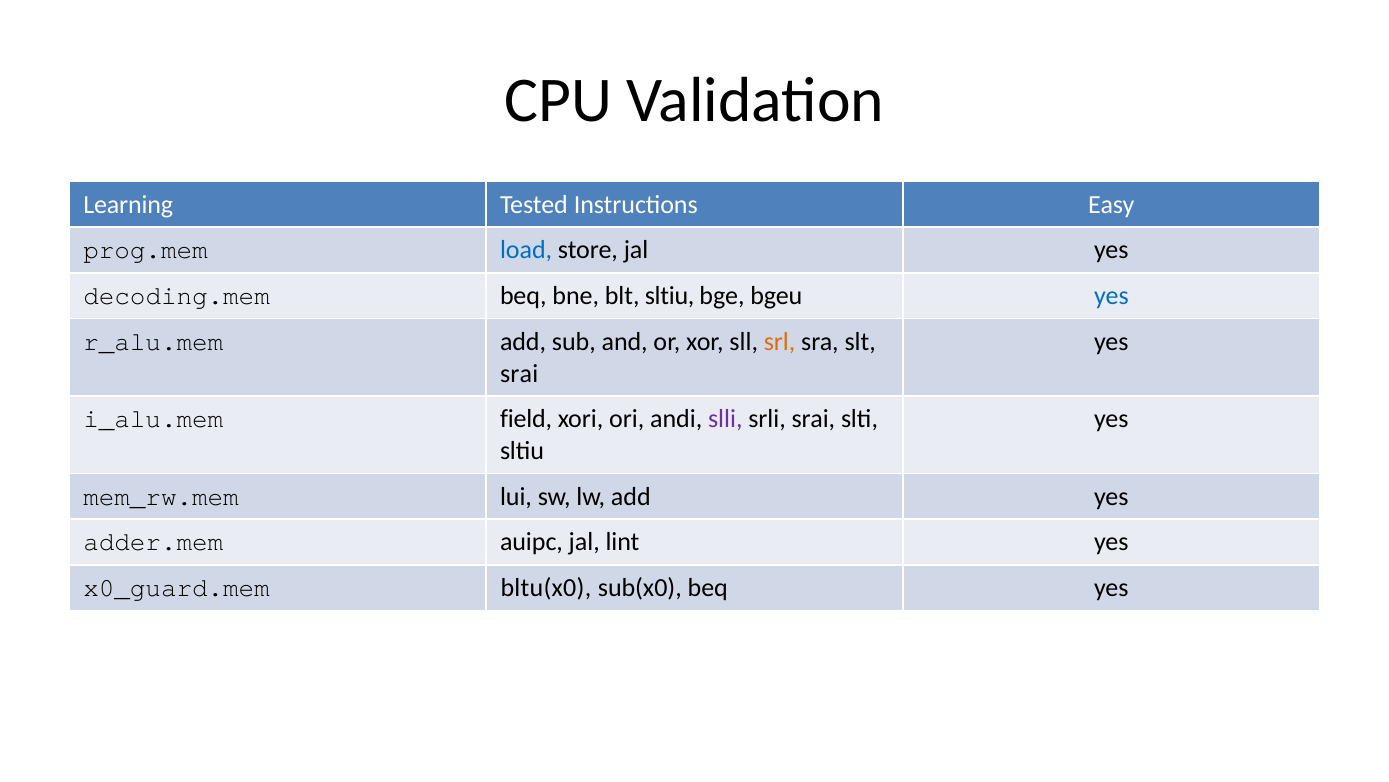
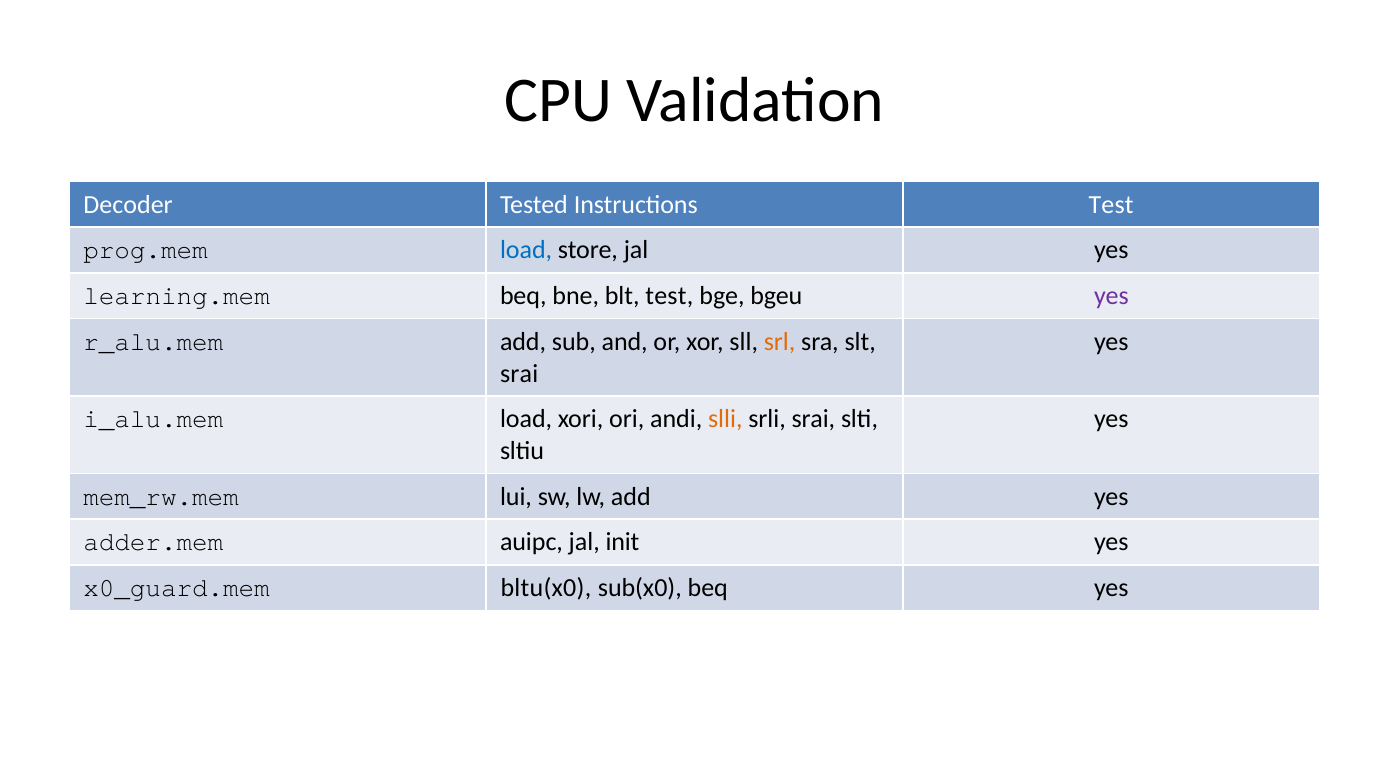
Learning: Learning -> Decoder (128, 204)
Instructions Easy: Easy -> Test (1111, 204)
decoding.mem: decoding.mem -> learning.mem (177, 296)
blt sltiu: sltiu -> test (669, 296)
yes colour: blue -> purple (1111, 296)
field: field -> load (526, 419)
slli colour: purple -> orange (725, 419)
lint: lint -> init (623, 542)
